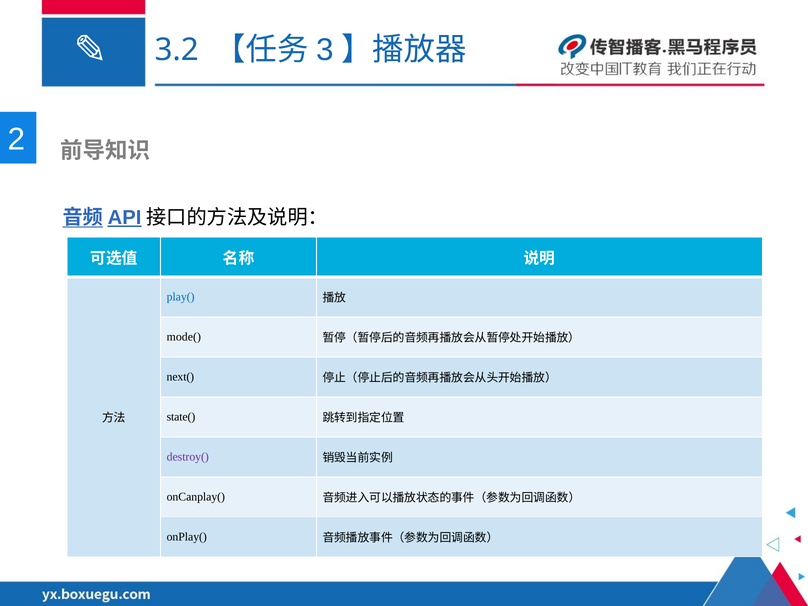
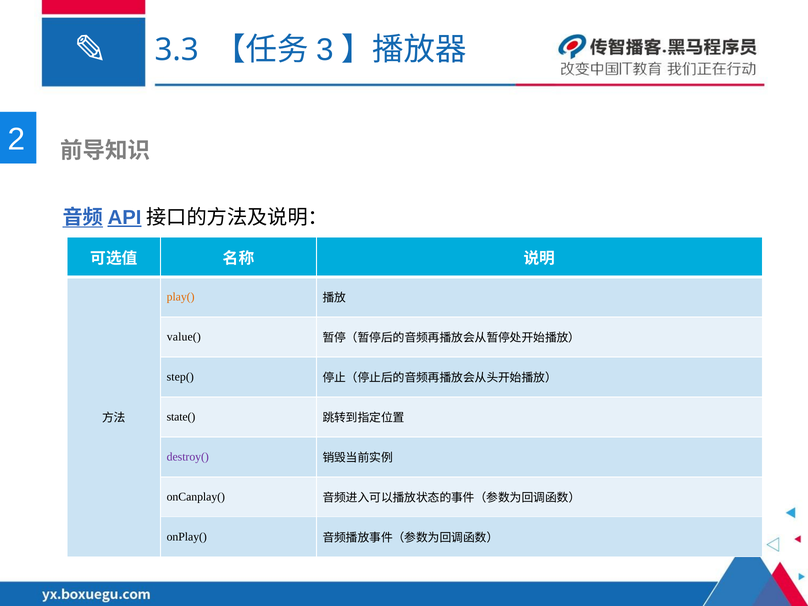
3.2: 3.2 -> 3.3 (177, 50)
play( colour: blue -> orange (181, 297)
mode(: mode( -> value( (184, 337)
next(: next( -> step( (180, 377)
